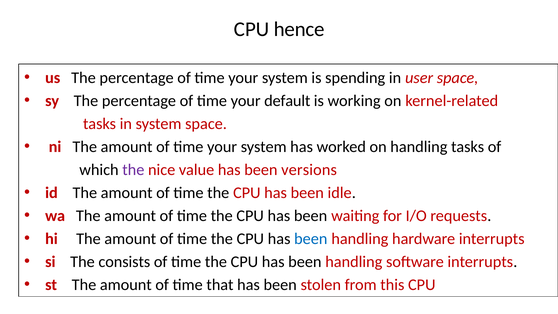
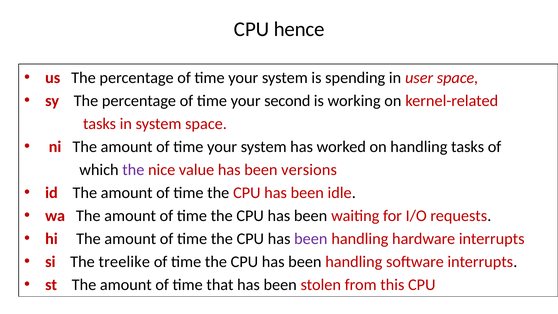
default: default -> second (287, 101)
been colour: blue -> purple (311, 239)
consists: consists -> treelike (124, 262)
